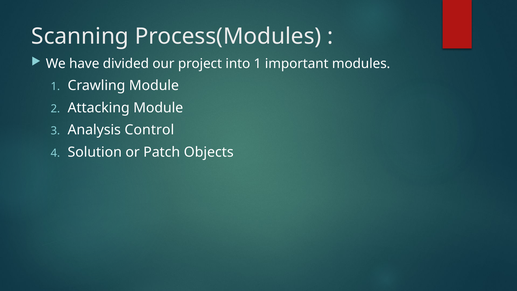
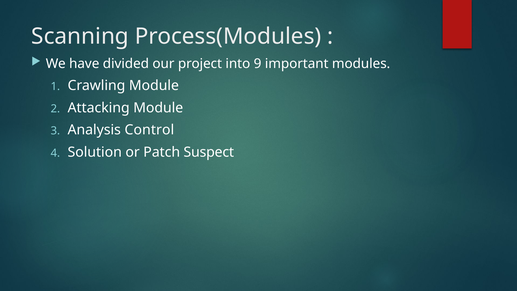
into 1: 1 -> 9 (258, 64)
Objects: Objects -> Suspect (209, 152)
